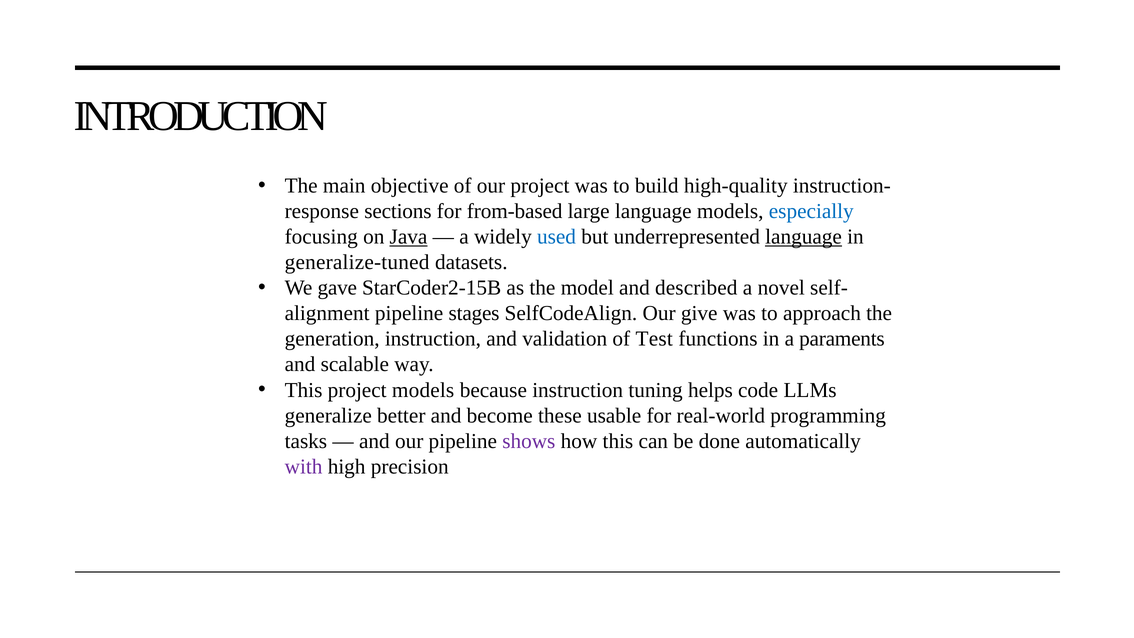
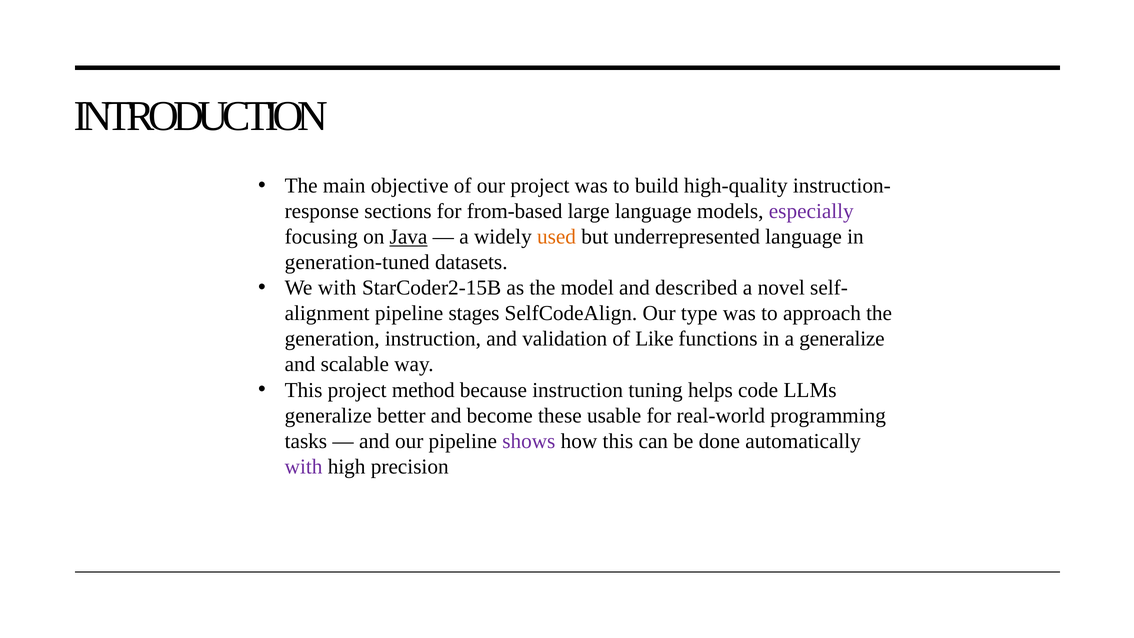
especially colour: blue -> purple (811, 211)
used colour: blue -> orange (557, 237)
language underline: present -> none (804, 237)
generalize-tuned: generalize-tuned -> generation-tuned (357, 262)
We gave: gave -> with (337, 288)
give: give -> type (699, 313)
Test: Test -> Like (654, 339)
a paraments: paraments -> generalize (842, 339)
project models: models -> method (423, 390)
